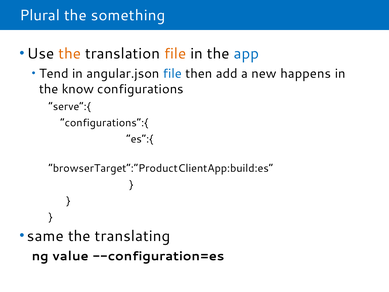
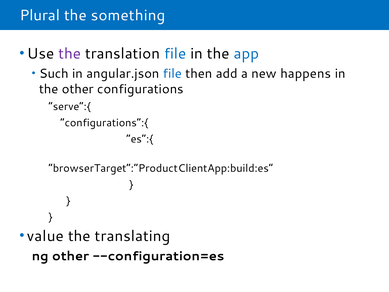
the colour: orange -> purple (70, 54)
file colour: orange -> blue (175, 54)
Tend: Tend -> Such (54, 74)
the know: know -> other (78, 89)
same: same -> value (45, 236)
ng value: value -> other (71, 256)
